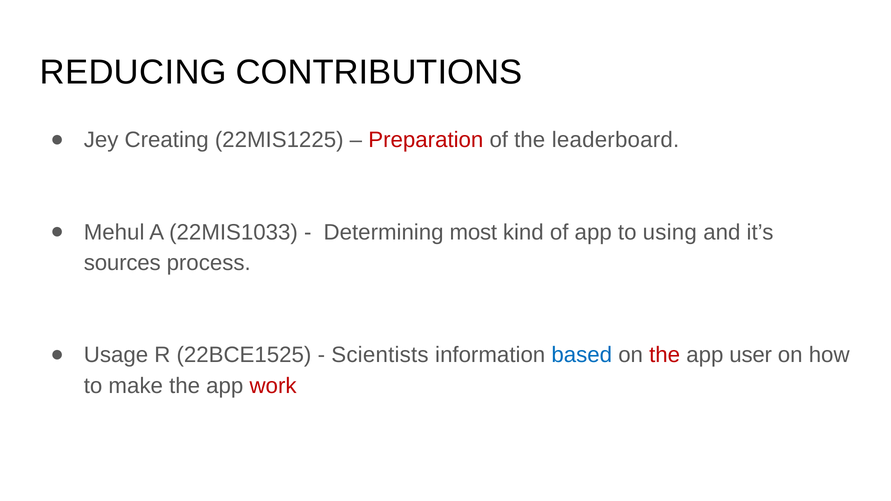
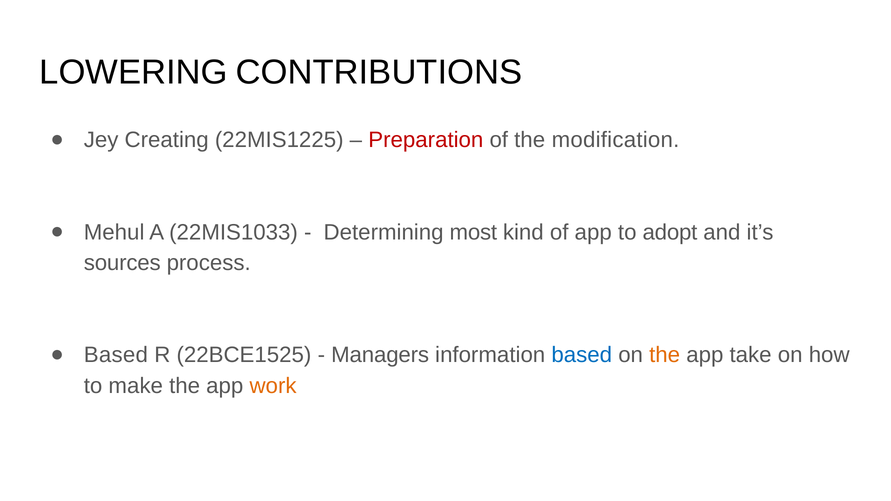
REDUCING: REDUCING -> LOWERING (133, 72)
leaderboard: leaderboard -> modification (616, 140)
using: using -> adopt (670, 232)
Usage: Usage -> Based (116, 355)
Scientists: Scientists -> Managers (380, 355)
the colour: red -> orange (665, 355)
user: user -> take (751, 355)
work colour: red -> orange (273, 386)
